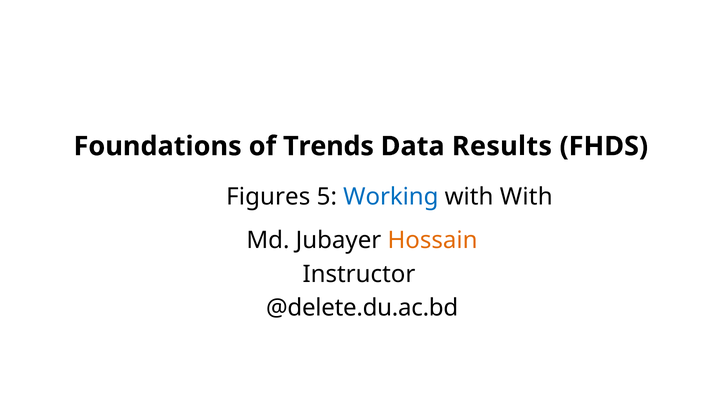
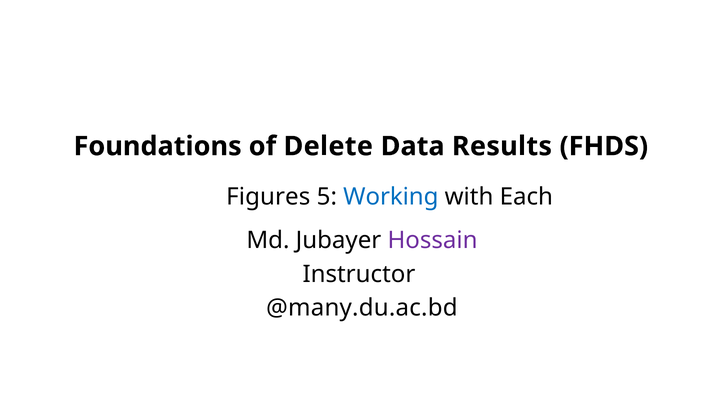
Trends: Trends -> Delete (328, 146)
with With: With -> Each (526, 197)
Hossain colour: orange -> purple (433, 241)
@delete.du.ac.bd: @delete.du.ac.bd -> @many.du.ac.bd (362, 308)
